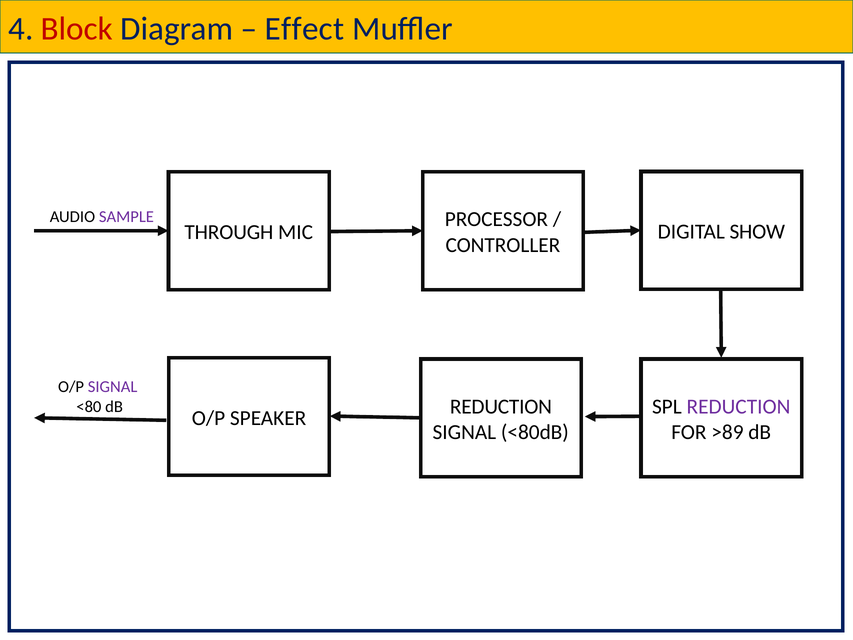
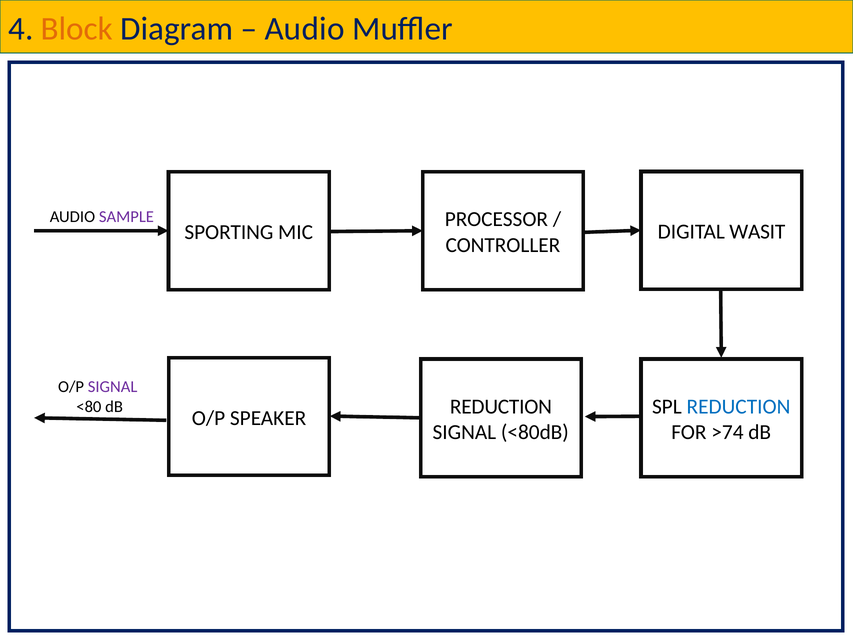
Block colour: red -> orange (77, 29)
Effect: Effect -> Audio (305, 29)
SHOW: SHOW -> WASIT (757, 232)
THROUGH: THROUGH -> SPORTING (229, 232)
REDUCTION colour: purple -> blue (738, 406)
>89: >89 -> >74 (727, 432)
